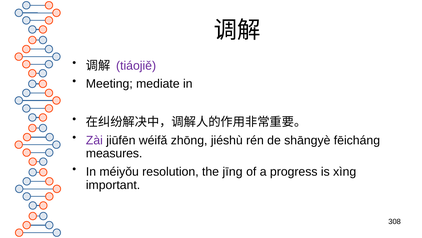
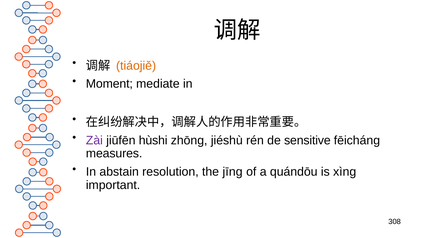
tiáojiě colour: purple -> orange (136, 65)
Meeting: Meeting -> Moment (109, 84)
wéifǎ: wéifǎ -> hùshi (153, 140)
shāngyè: shāngyè -> sensitive (307, 140)
méiyǒu: méiyǒu -> abstain (119, 171)
progress: progress -> quándōu (294, 171)
